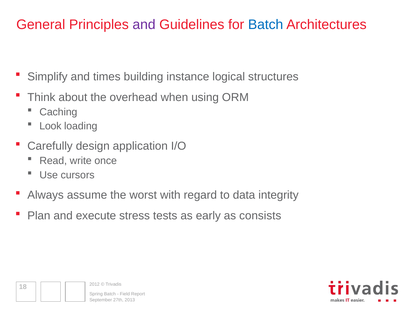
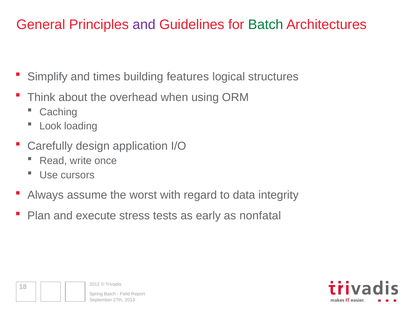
Batch colour: blue -> green (266, 25)
instance: instance -> features (188, 77)
consists: consists -> nonfatal (260, 216)
